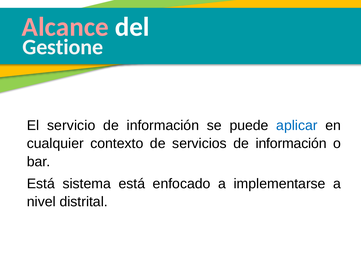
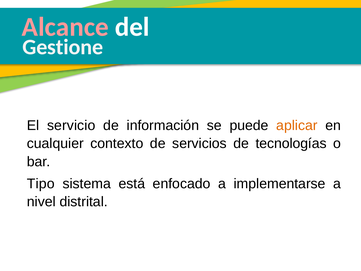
aplicar colour: blue -> orange (297, 125)
servicios de información: información -> tecnologías (291, 143)
Está: Está -> Tipo (41, 184)
